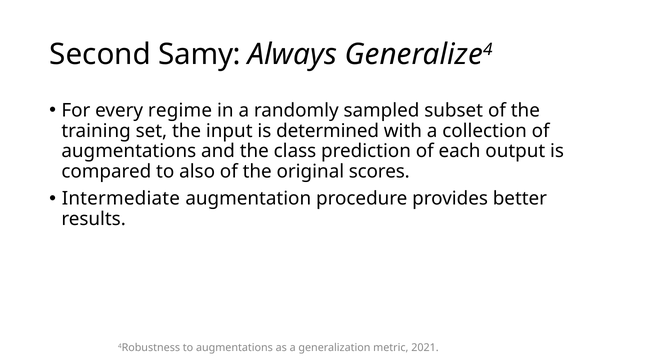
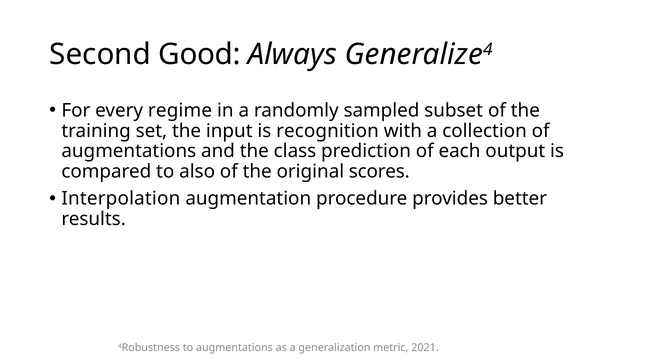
Samy: Samy -> Good (200, 54)
determined: determined -> recognition (328, 131)
Intermediate: Intermediate -> Interpolation (121, 199)
